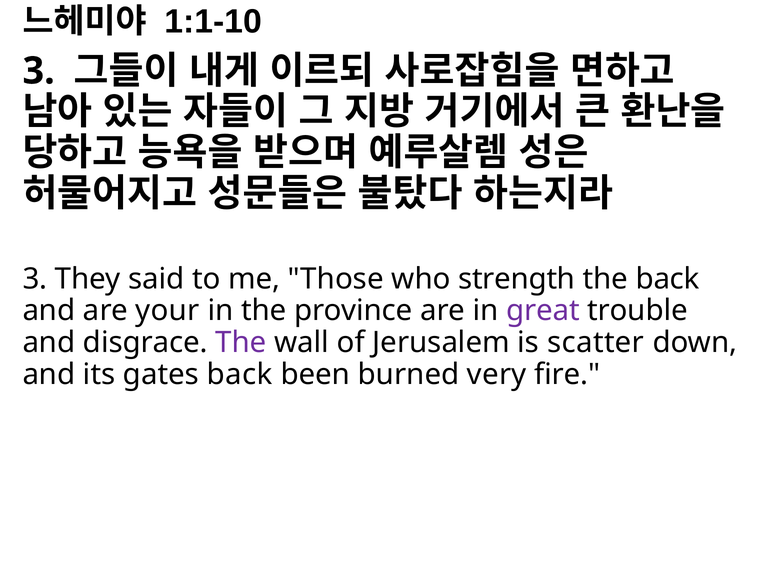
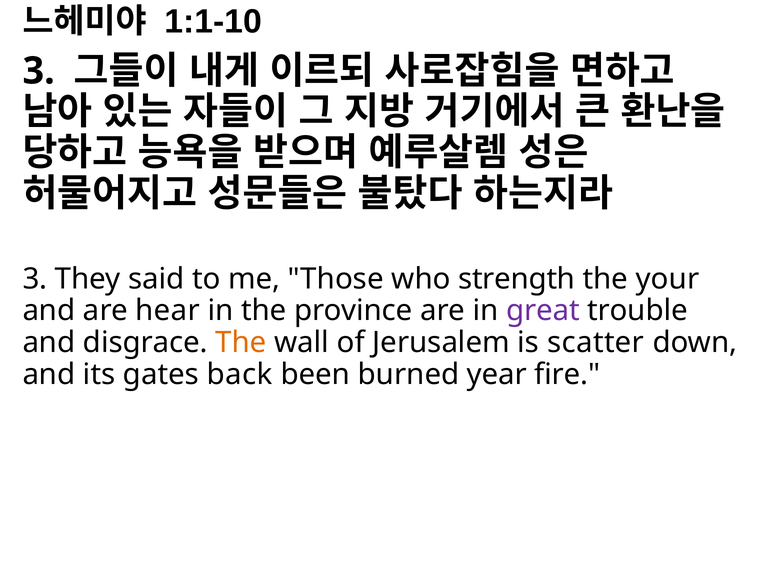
the back: back -> your (667, 279)
your: your -> hear (168, 311)
The colour: purple -> orange (241, 343)
very: very -> year (497, 375)
